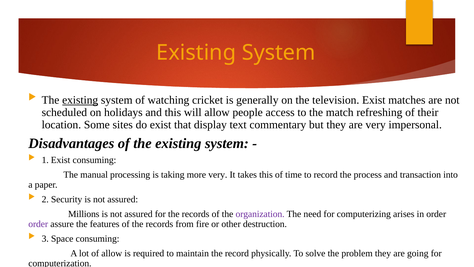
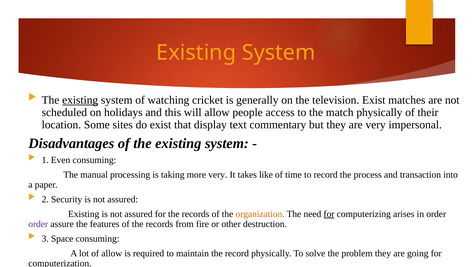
match refreshing: refreshing -> physically (379, 112)
1 Exist: Exist -> Even (61, 160)
takes this: this -> like (266, 174)
Millions: Millions -> Existing (84, 214)
organization colour: purple -> orange (260, 214)
for underline: none -> present (329, 214)
